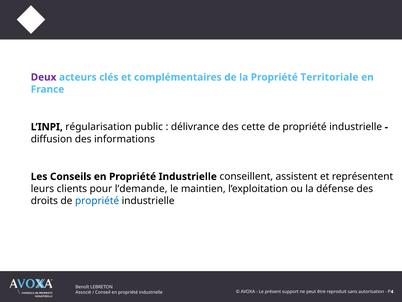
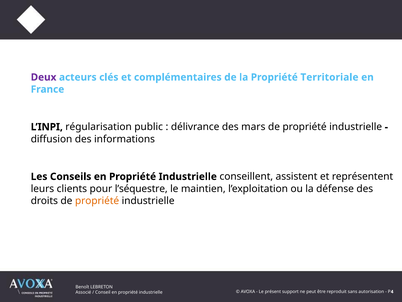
cette: cette -> mars (253, 127)
l’demande: l’demande -> l’séquestre (141, 188)
propriété colour: blue -> orange (97, 200)
